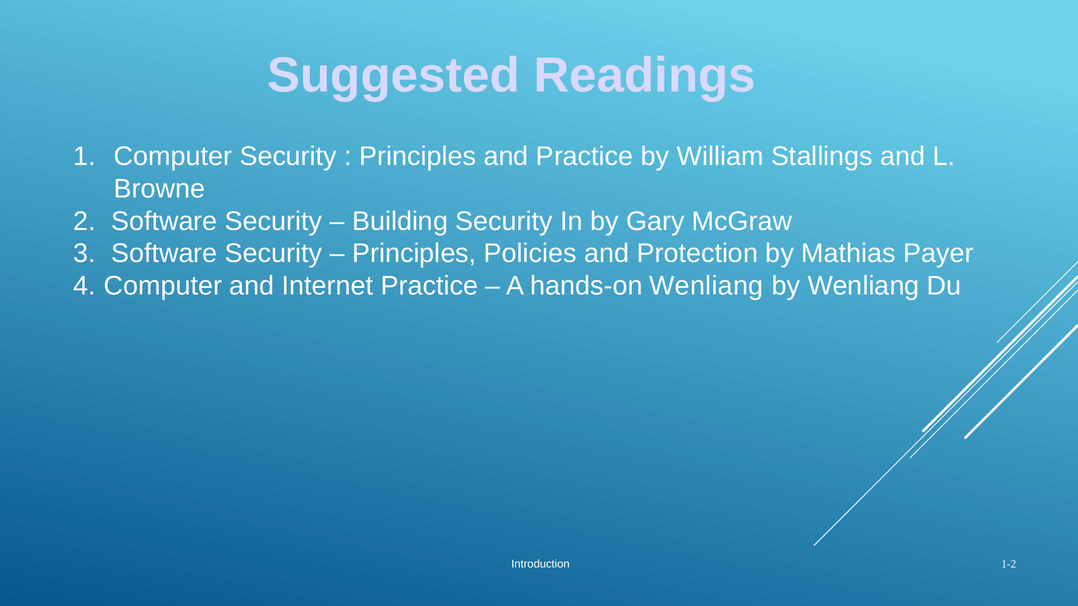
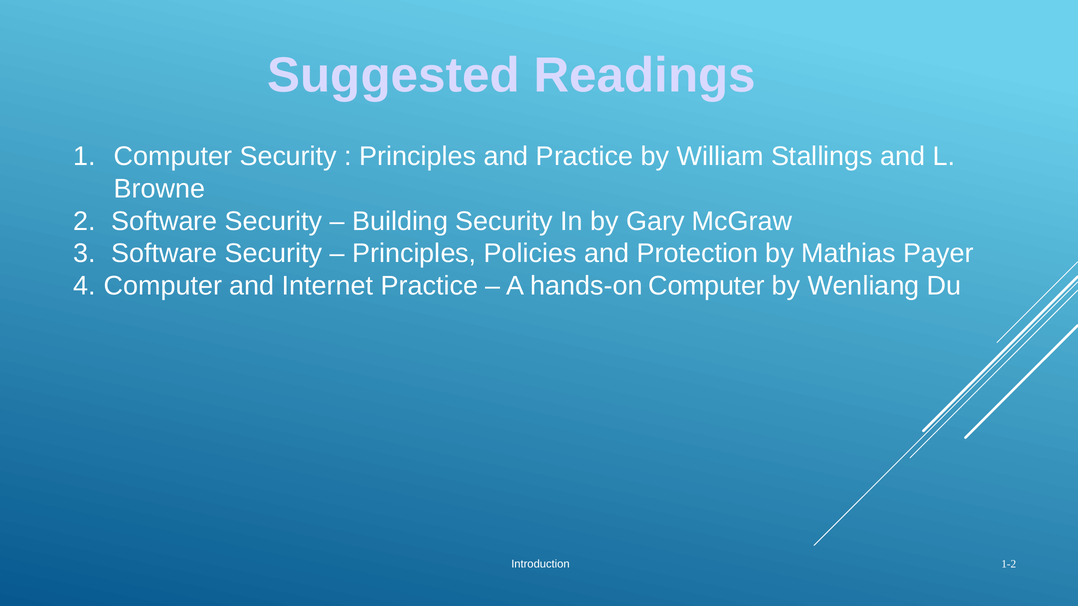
hands-on Wenliang: Wenliang -> Computer (707, 286)
